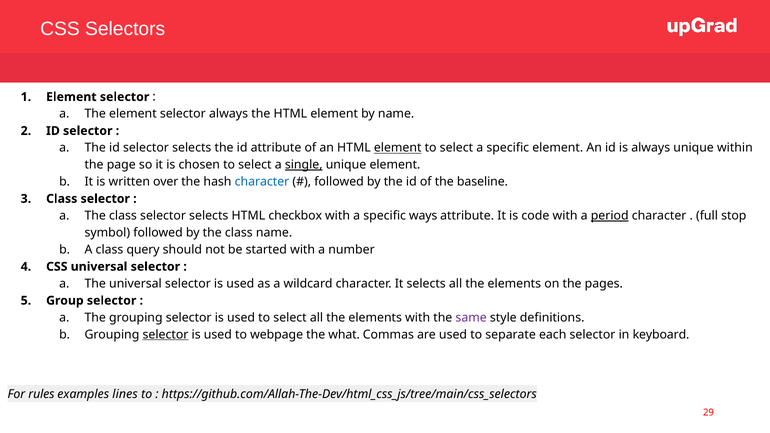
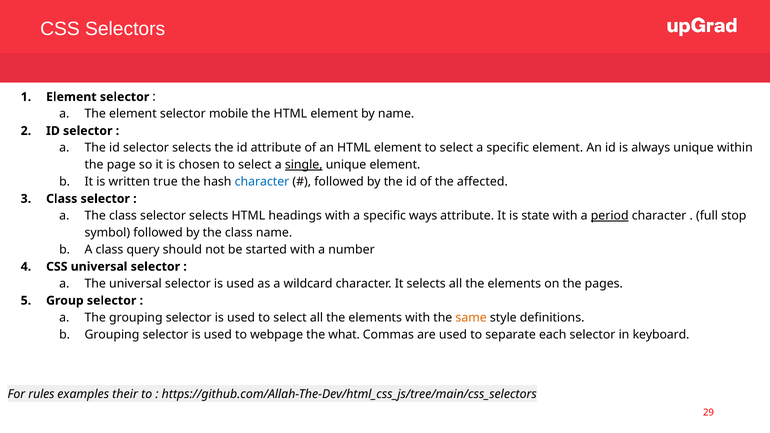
selector always: always -> mobile (229, 114)
element underline: present -> none (398, 148)
over: over -> true (166, 182)
baseline: baseline -> affected (482, 182)
checkbox: checkbox -> headings (295, 216)
code: code -> state (535, 216)
same colour: purple -> orange (471, 318)
selector underline: present -> none (166, 335)
lines: lines -> their (125, 394)
